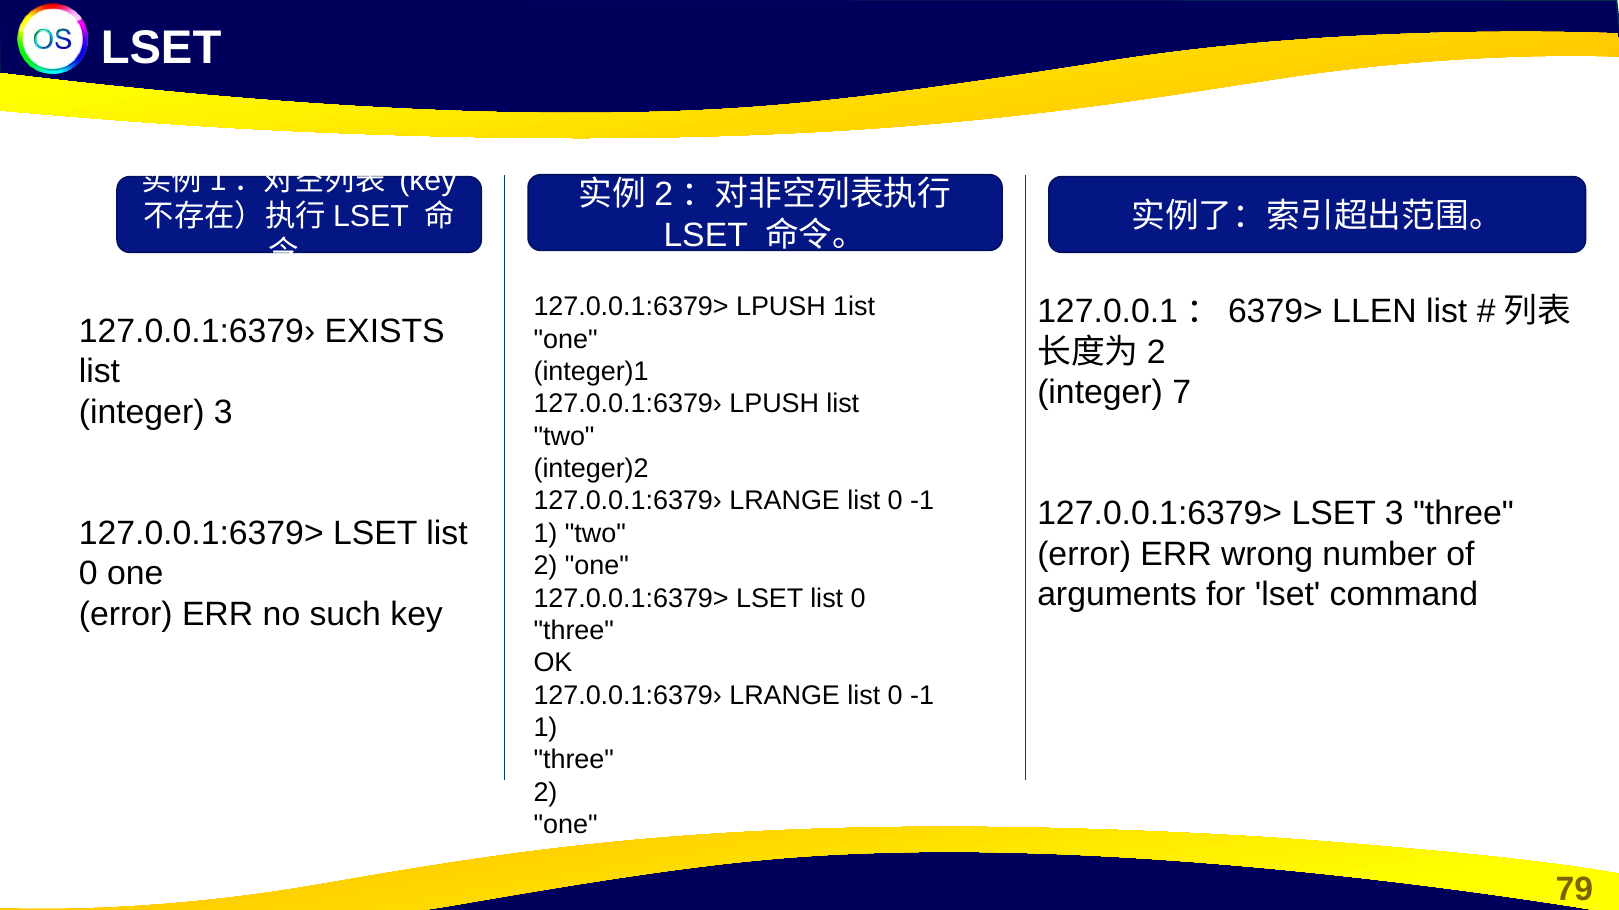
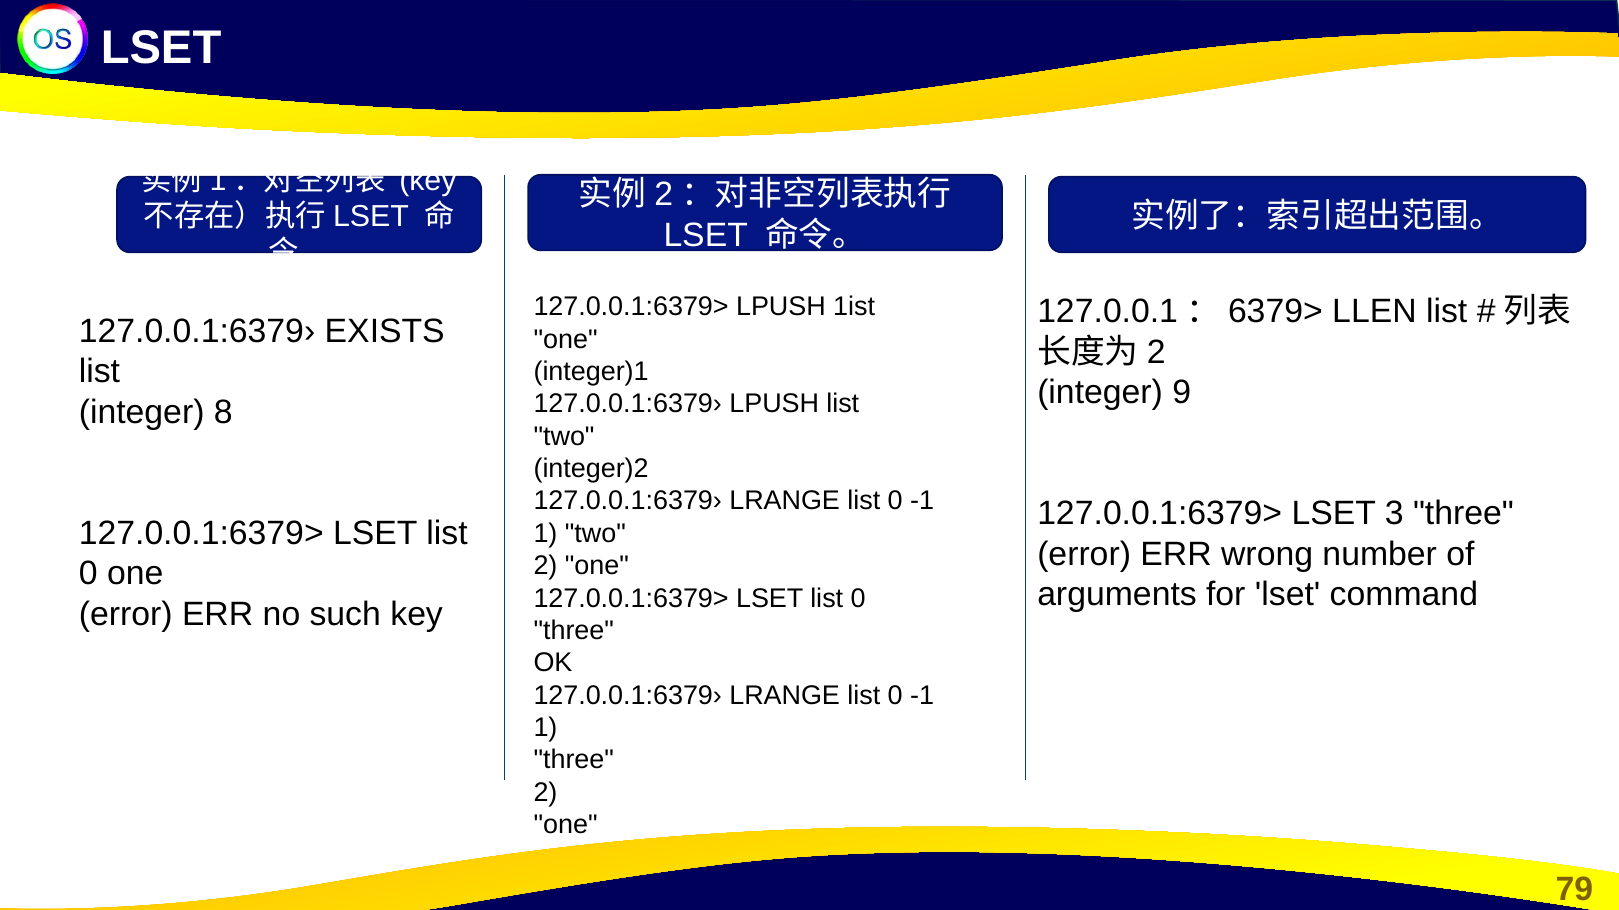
7: 7 -> 9 (1182, 393)
integer 3: 3 -> 8 (223, 412)
